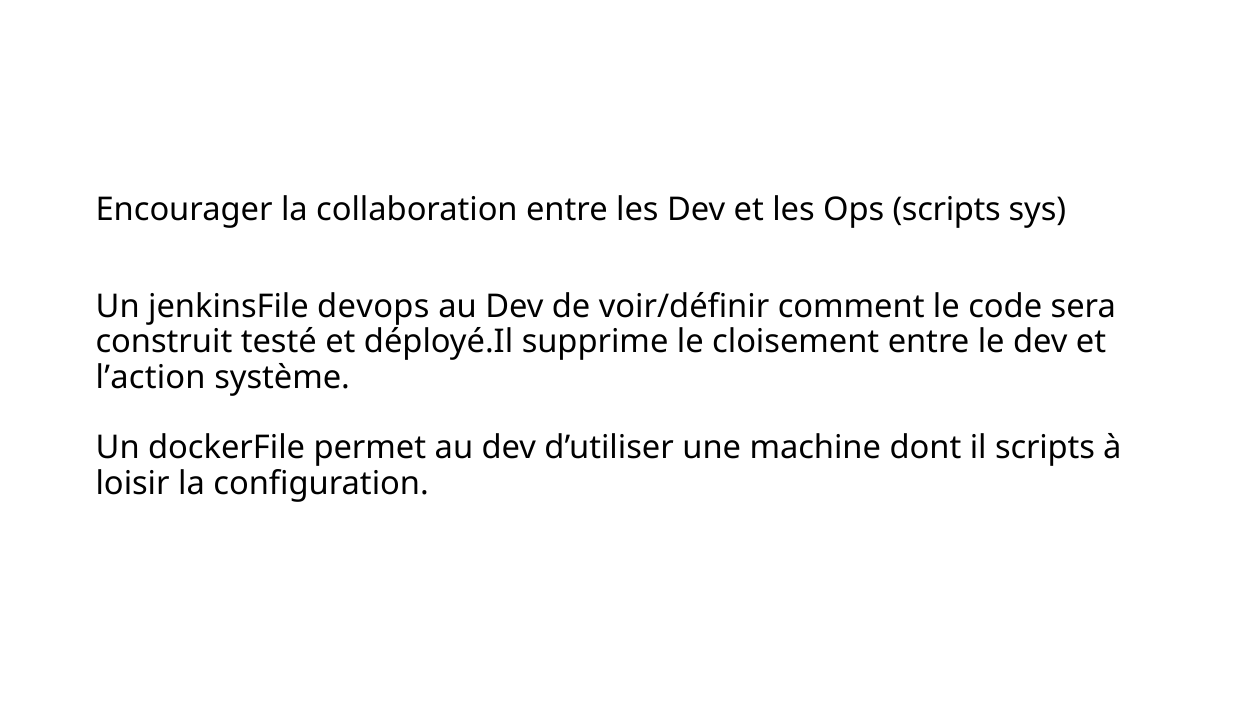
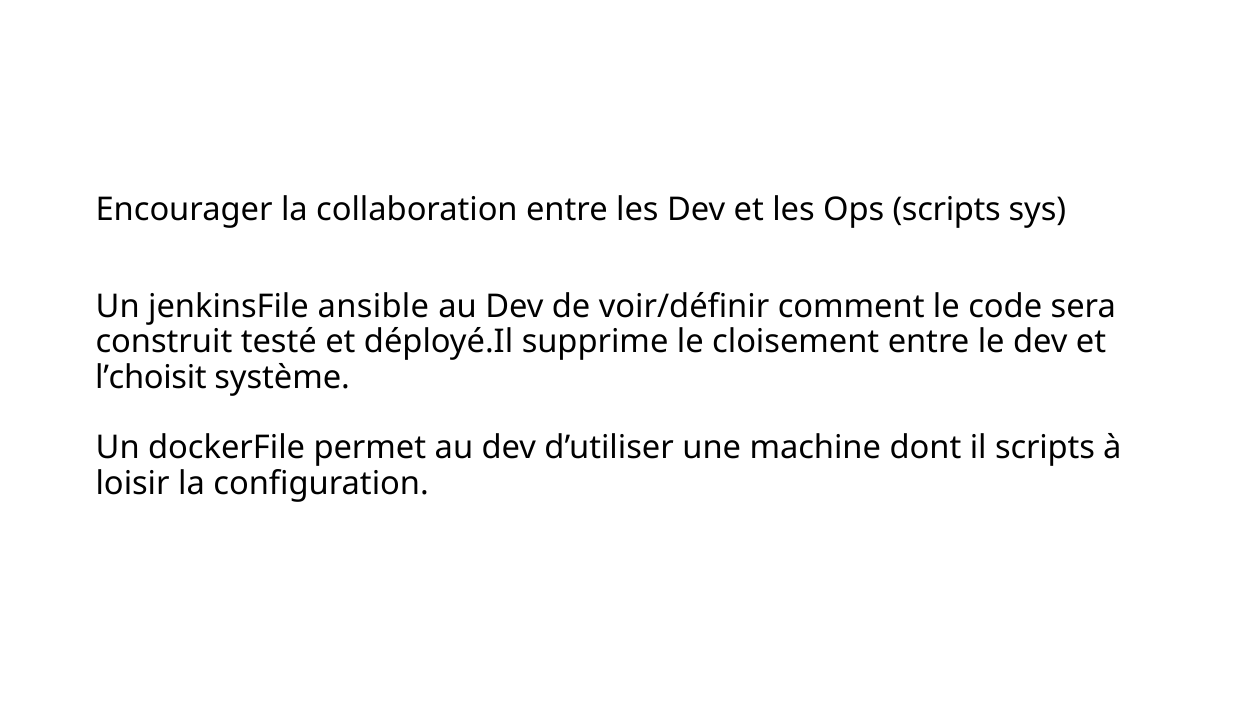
devops: devops -> ansible (373, 307)
l’action: l’action -> l’choisit (151, 377)
